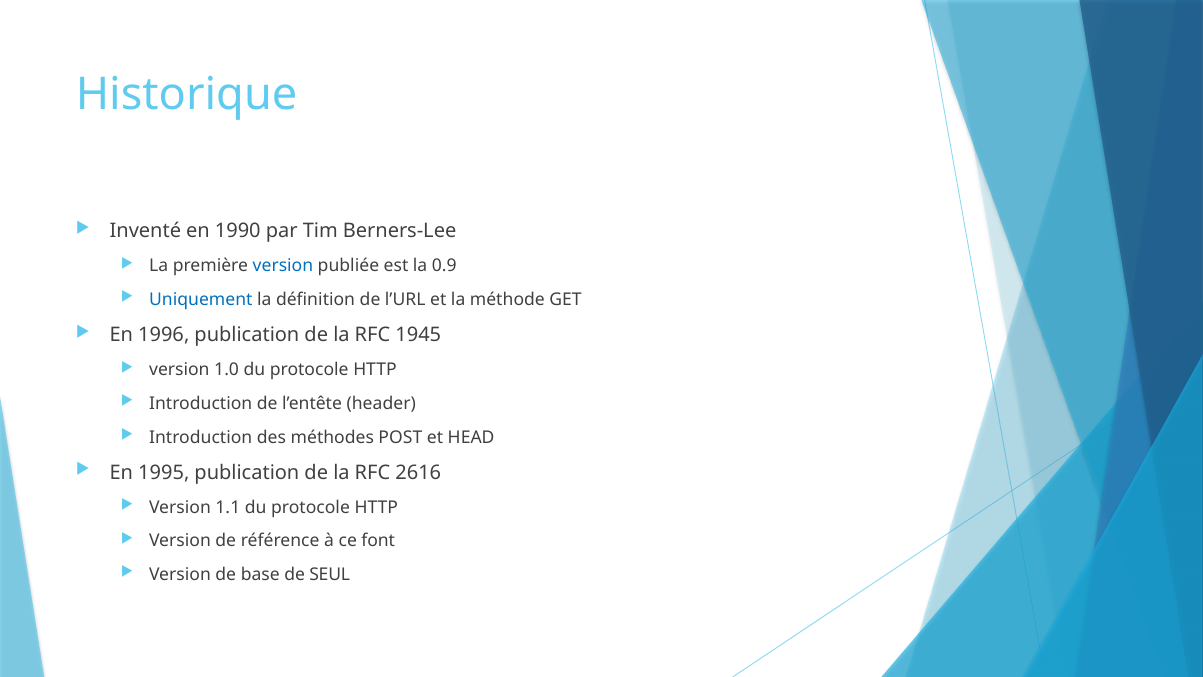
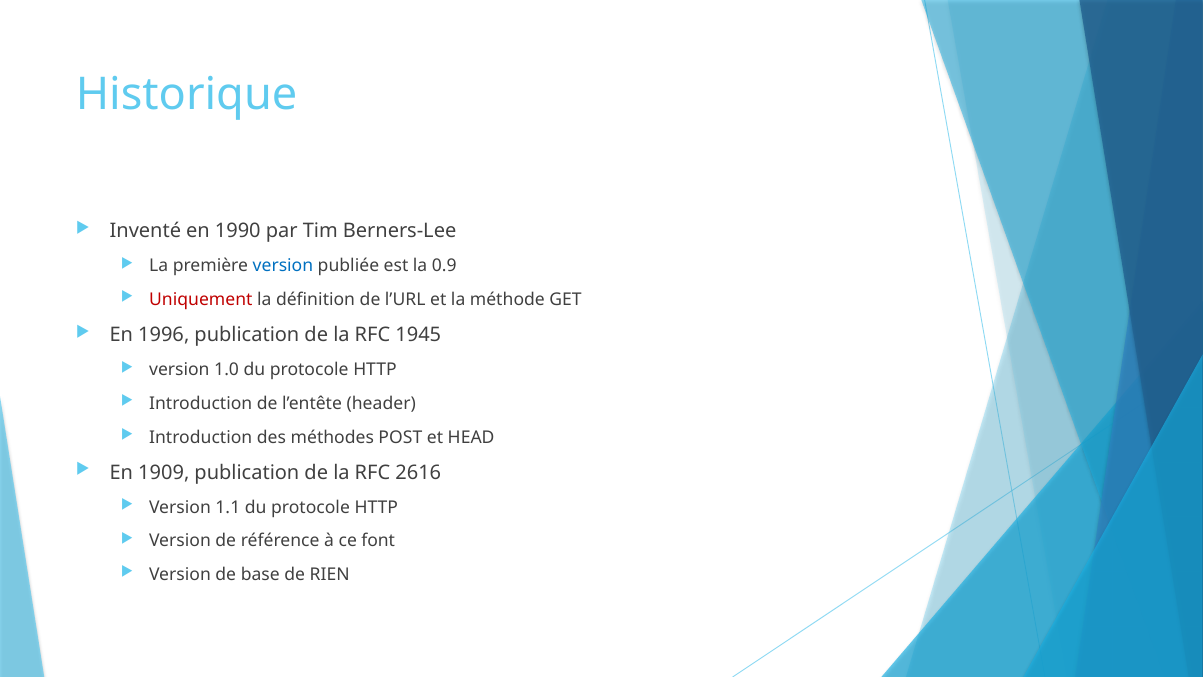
Uniquement colour: blue -> red (201, 300)
1995: 1995 -> 1909 (164, 472)
SEUL: SEUL -> RIEN (330, 574)
